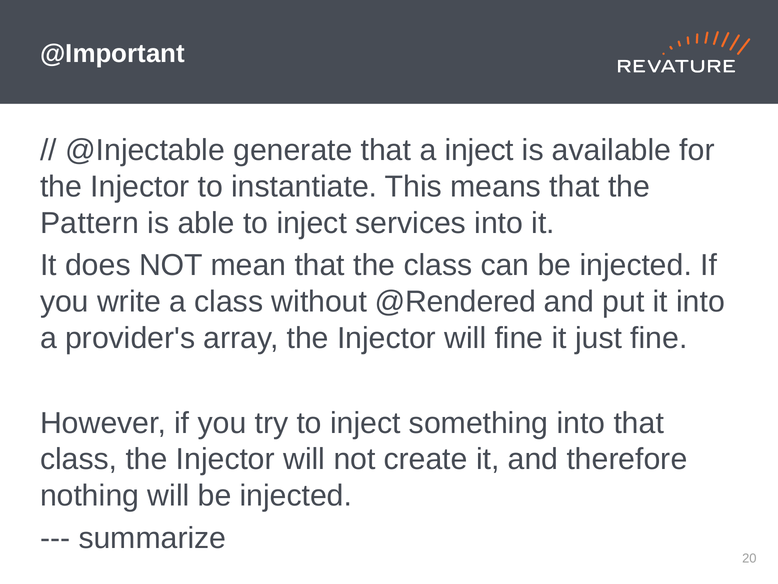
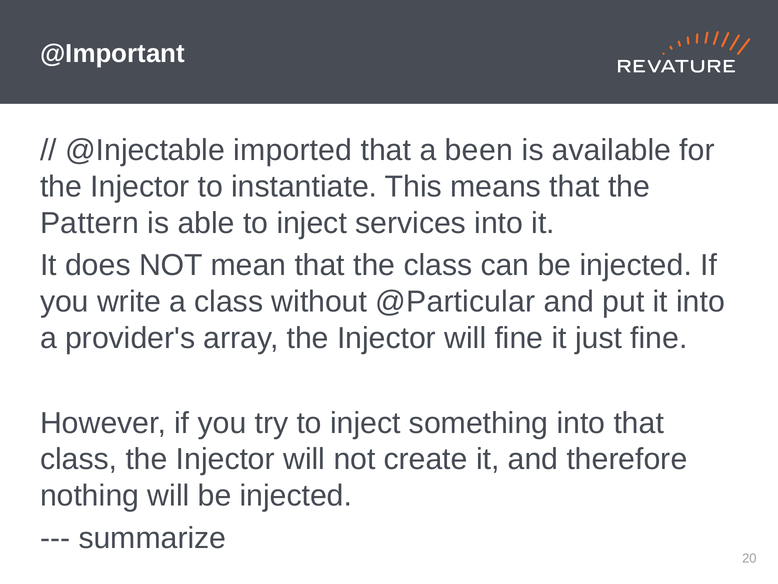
generate: generate -> imported (293, 150)
a inject: inject -> been (479, 150)
@Rendered: @Rendered -> @Particular (455, 302)
